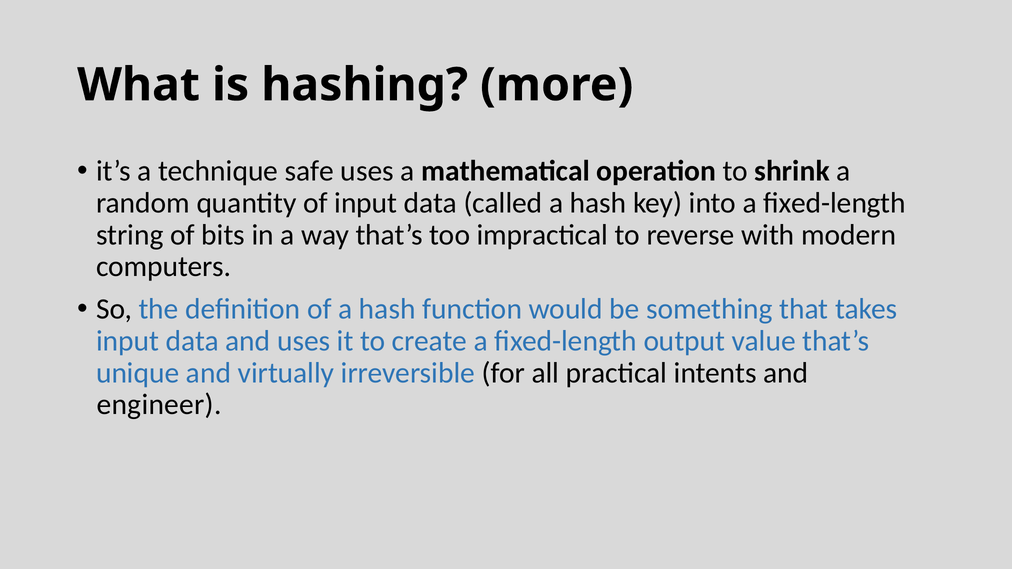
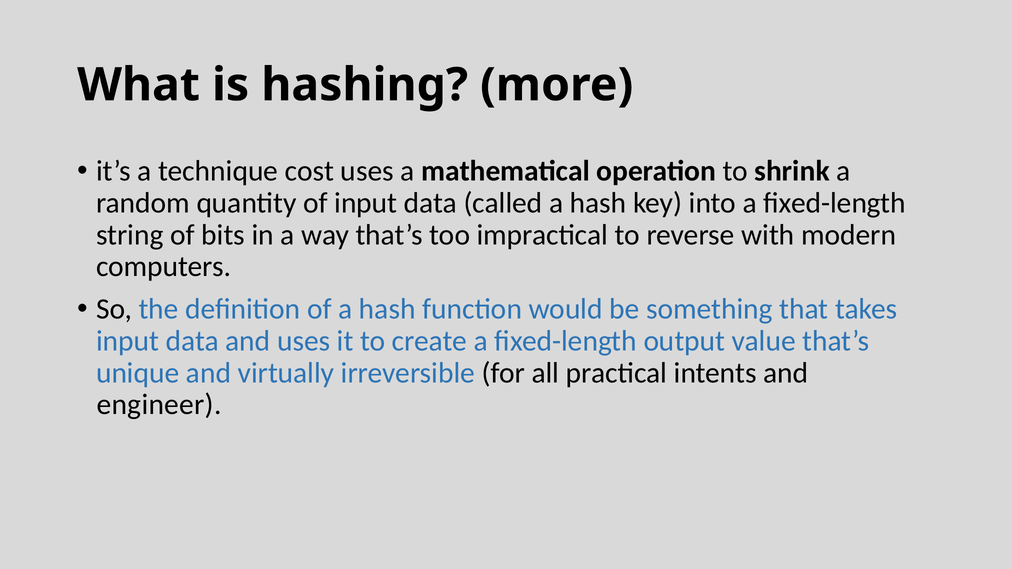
safe: safe -> cost (309, 171)
